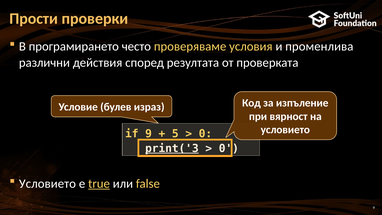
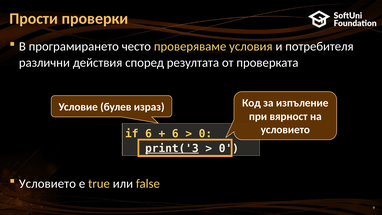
променлива: променлива -> потребителя (319, 47)
if 9: 9 -> 6 (148, 134)
5: 5 -> 6 (175, 134)
true underline: present -> none (99, 184)
